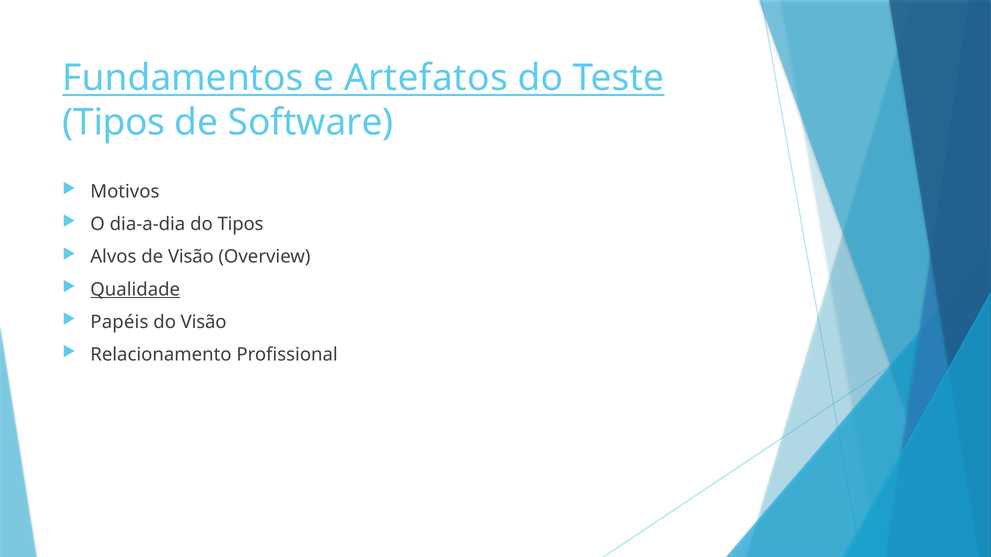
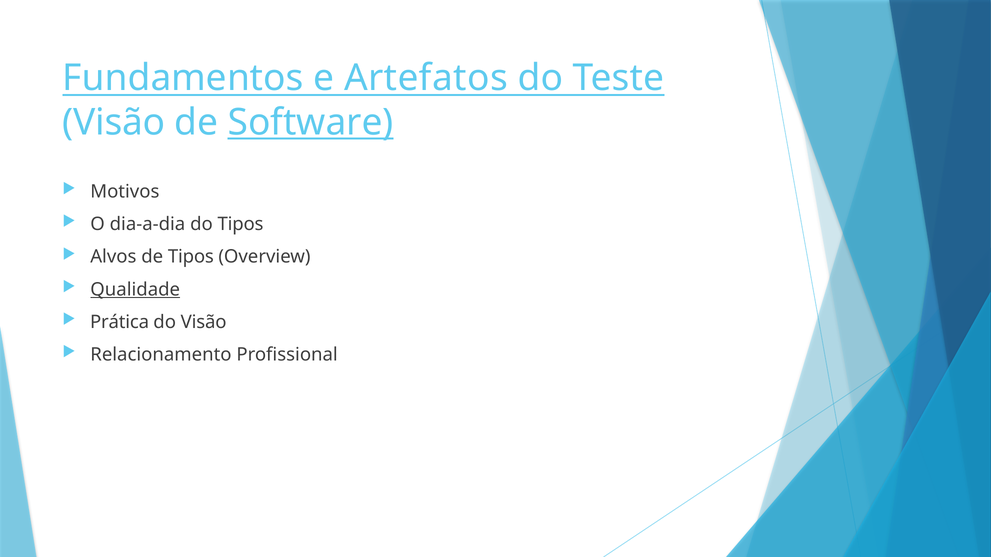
Tipos: Tipos -> Visão (114, 123)
Software underline: none -> present (311, 123)
de Visão: Visão -> Tipos (191, 257)
Papéis: Papéis -> Prática (120, 322)
